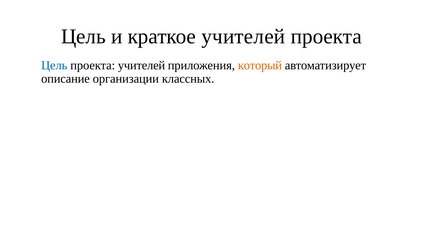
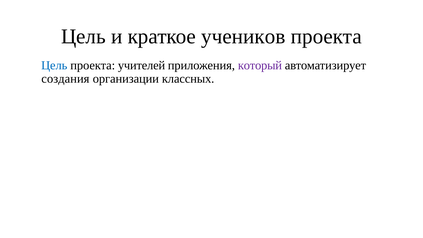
краткое учителей: учителей -> учеников (243, 37)
который colour: orange -> purple (260, 66)
описание: описание -> создания (65, 79)
